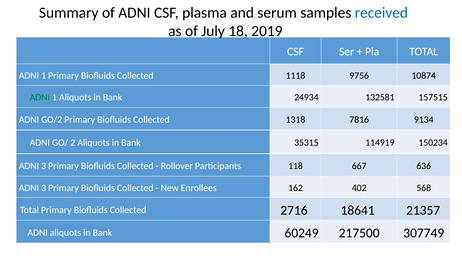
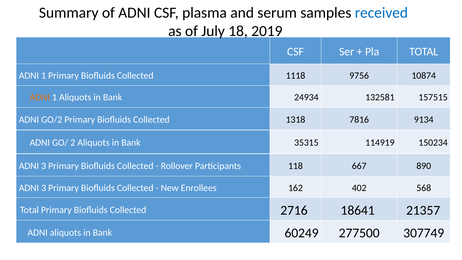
ADNI colour: green -> orange (40, 97)
636: 636 -> 890 (424, 166)
217500: 217500 -> 277500 (359, 233)
